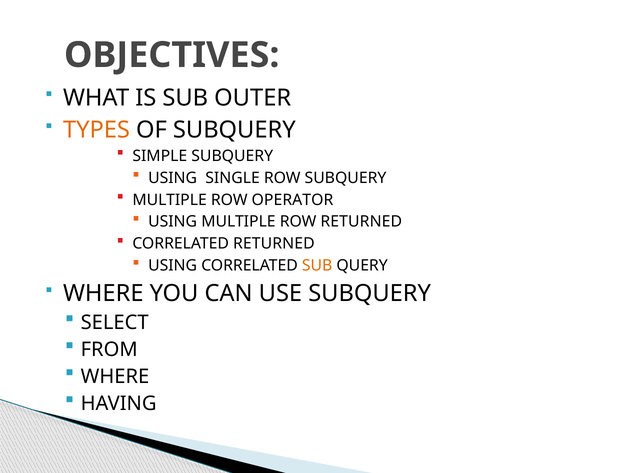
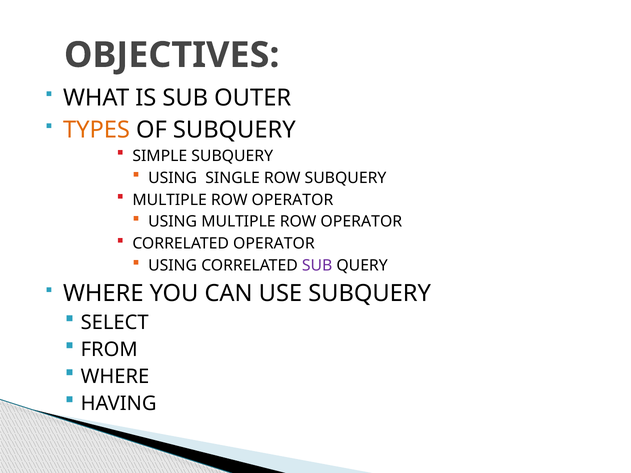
USING MULTIPLE ROW RETURNED: RETURNED -> OPERATOR (361, 222)
CORRELATED RETURNED: RETURNED -> OPERATOR (274, 244)
SUB colour: orange -> purple (317, 266)
